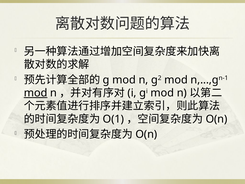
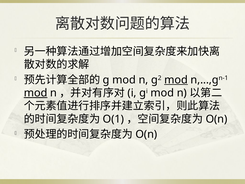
mod underline: none -> present (176, 80)
